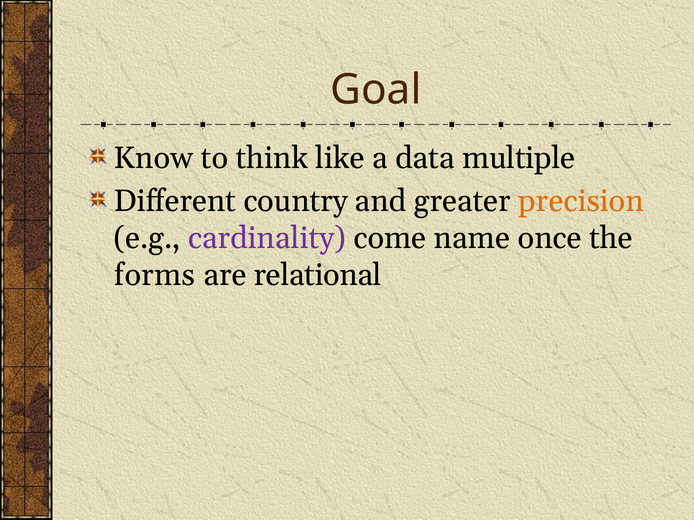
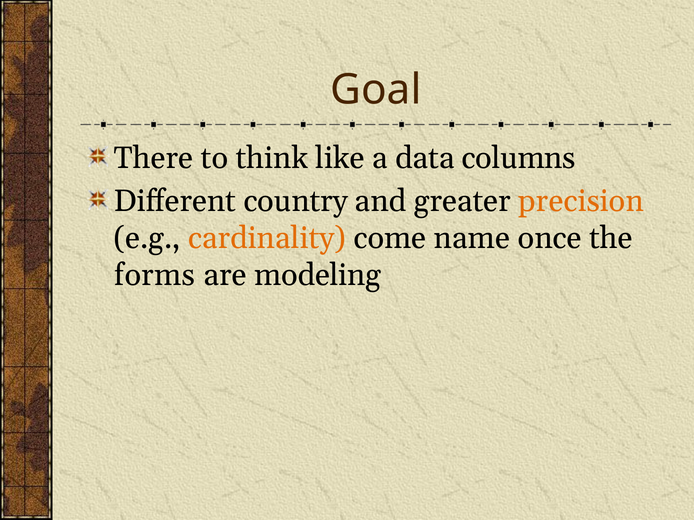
Know: Know -> There (153, 158)
multiple: multiple -> columns (519, 158)
cardinality colour: purple -> orange (267, 238)
relational: relational -> modeling (318, 275)
